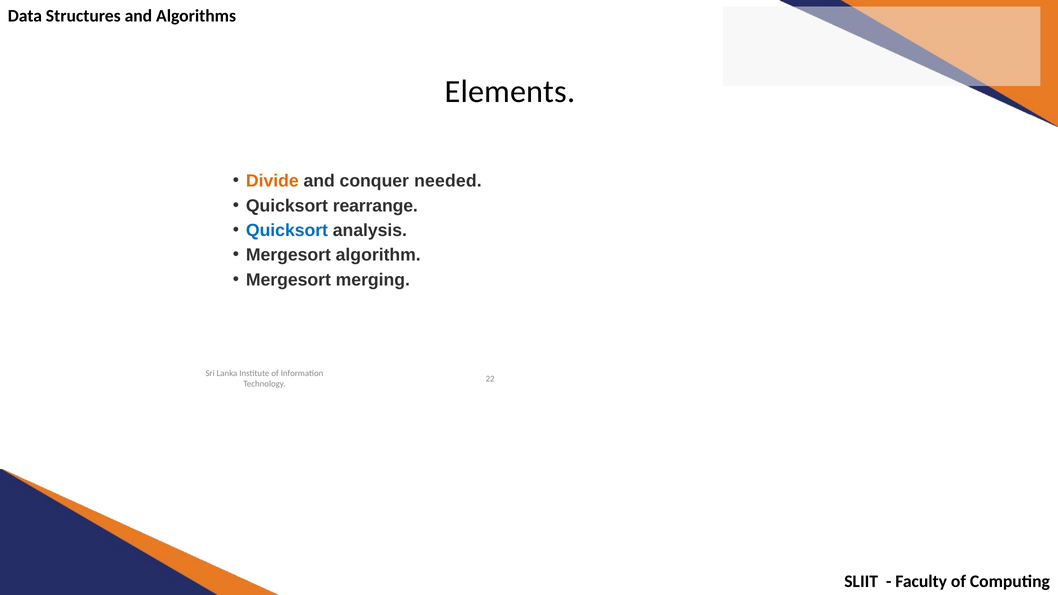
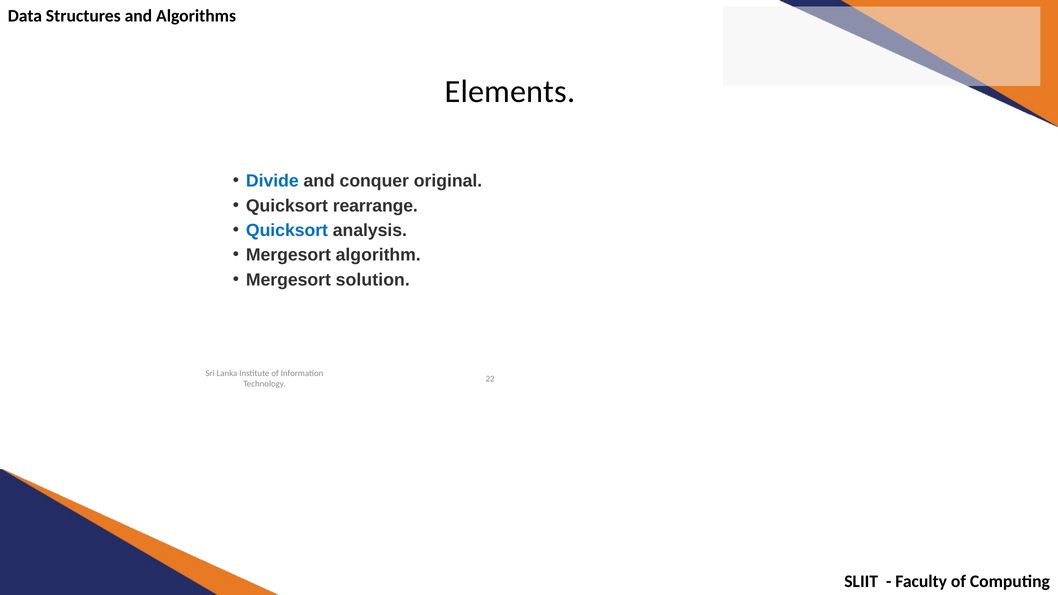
Divide colour: orange -> blue (272, 181)
needed: needed -> original (448, 181)
merging: merging -> solution (373, 280)
